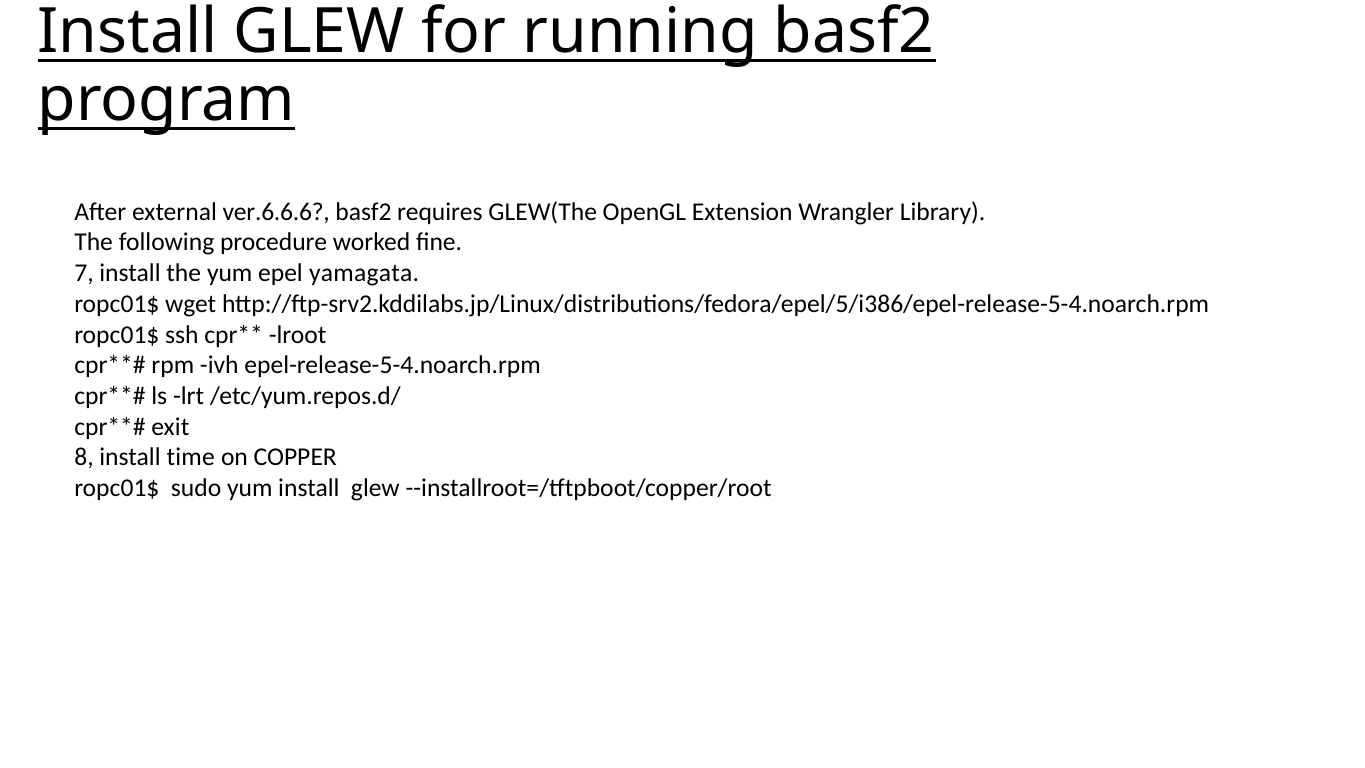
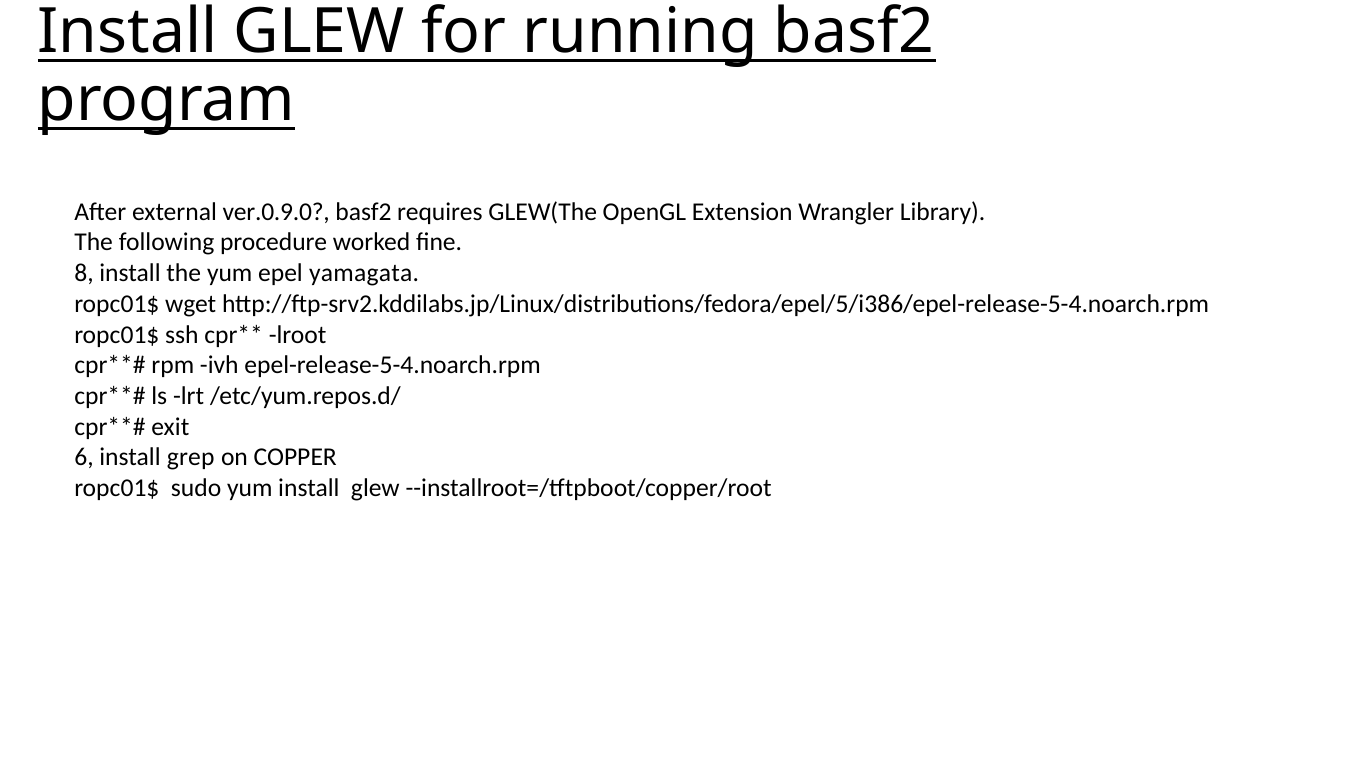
ver.6.6.6: ver.6.6.6 -> ver.0.9.0 (276, 212)
7: 7 -> 8 (84, 273)
8: 8 -> 6 (84, 457)
time: time -> grep (191, 457)
